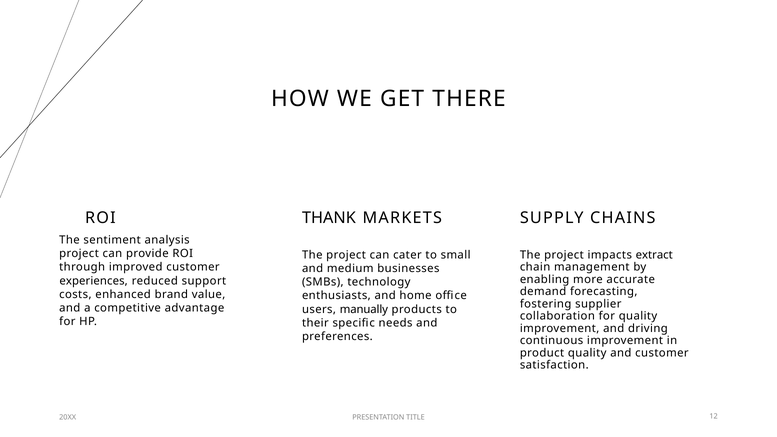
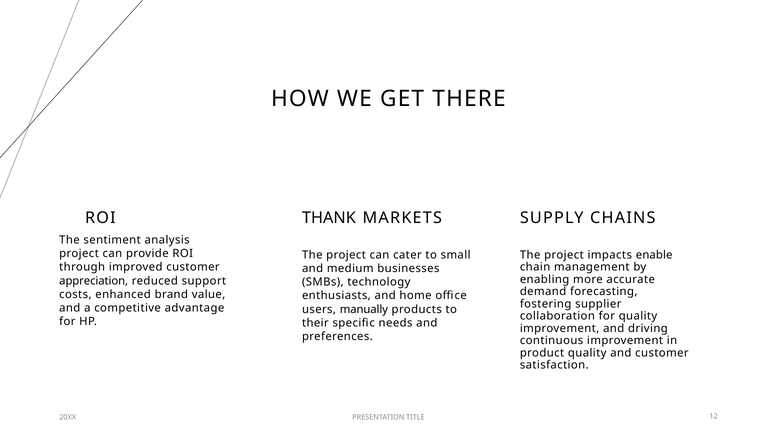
extract: extract -> enable (654, 255)
experiences: experiences -> appreciation (94, 281)
